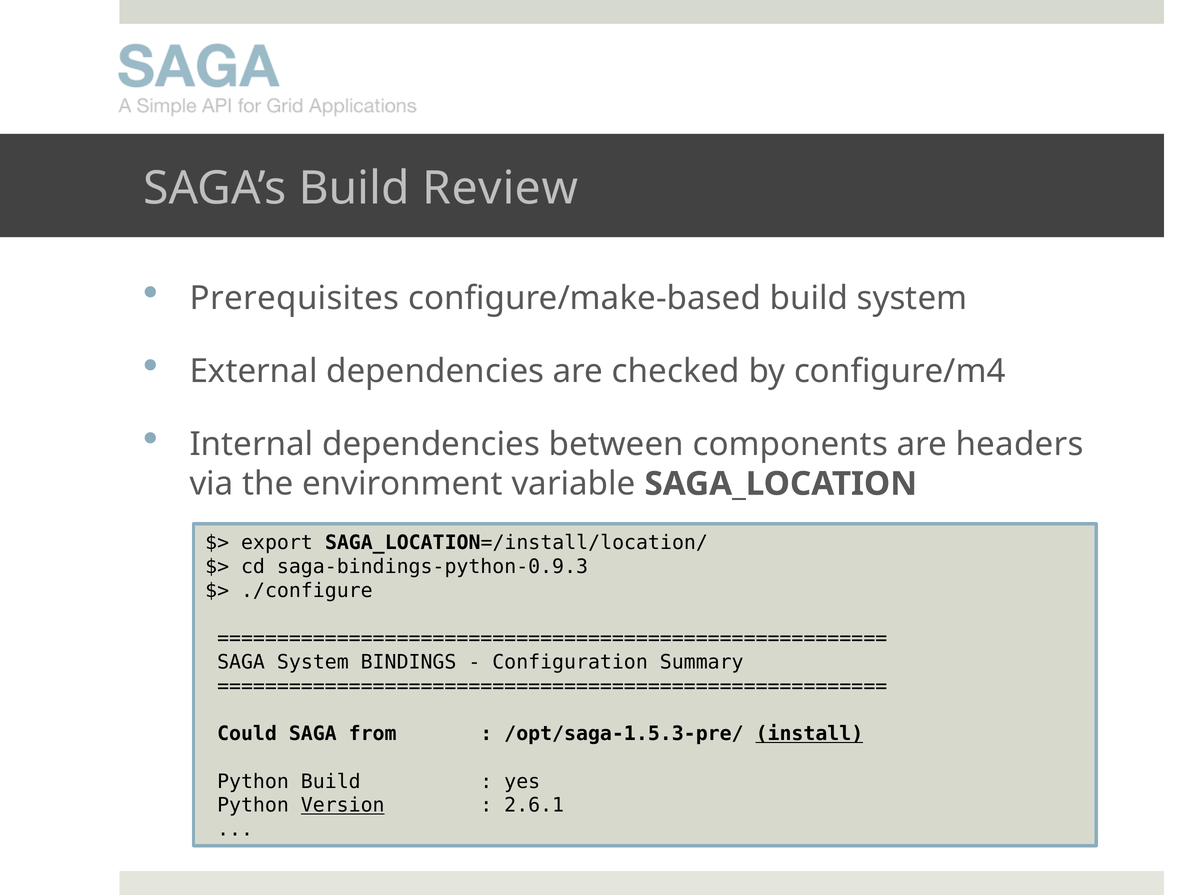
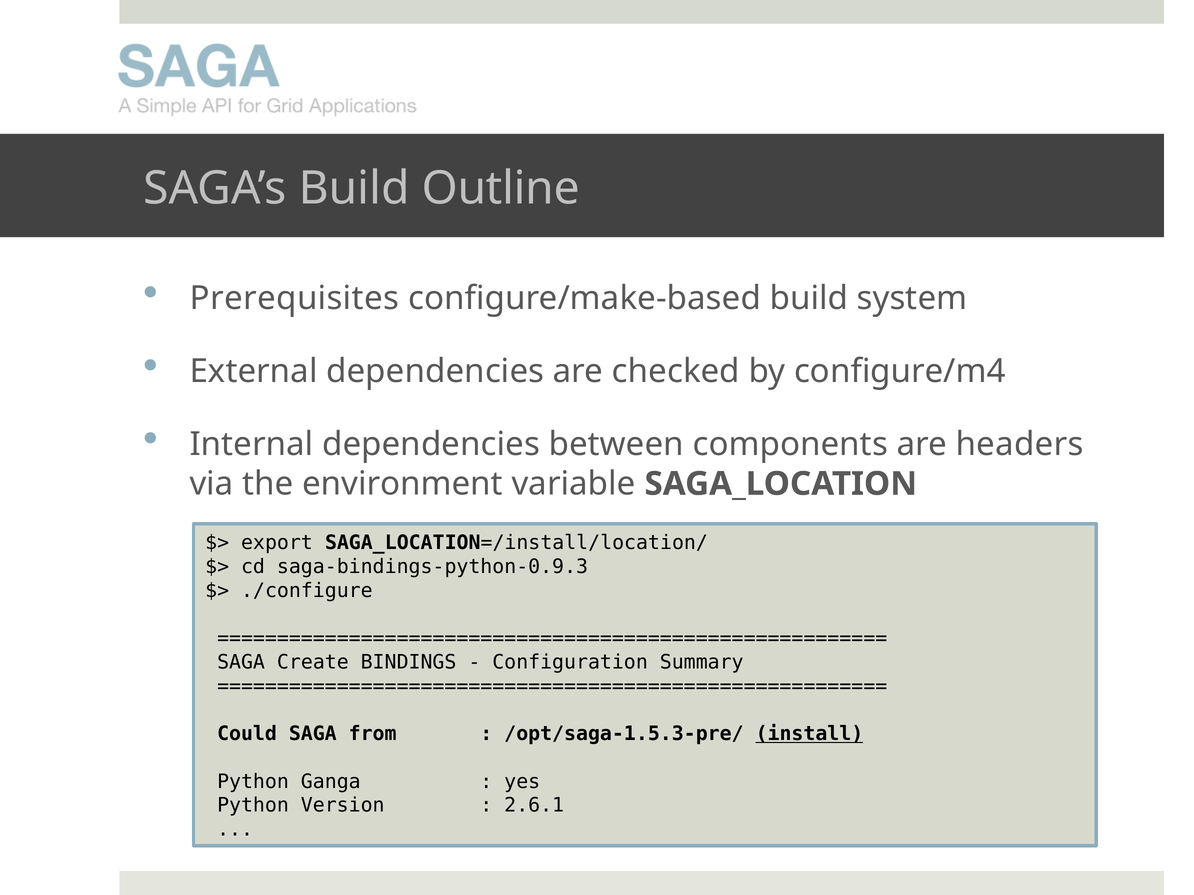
Review: Review -> Outline (501, 189)
SAGA System: System -> Create (313, 663)
Python Build: Build -> Ganga (331, 782)
Version underline: present -> none (343, 806)
